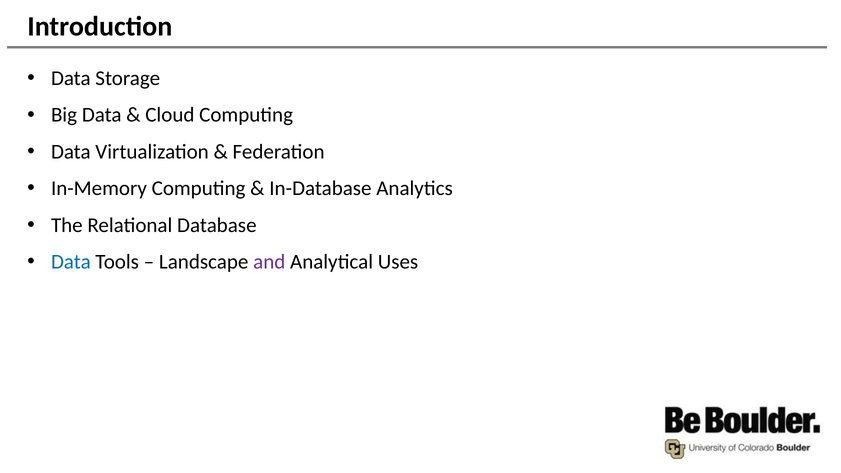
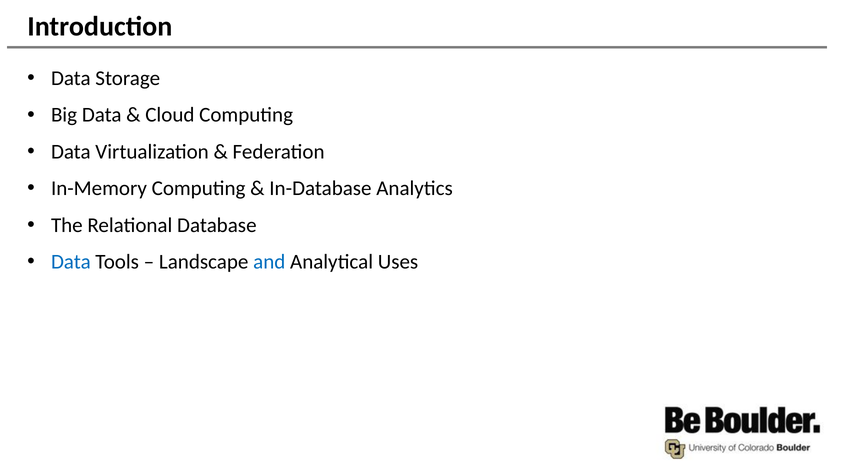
and colour: purple -> blue (269, 262)
